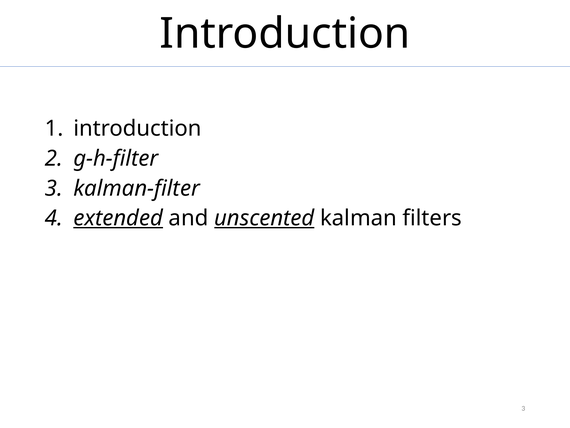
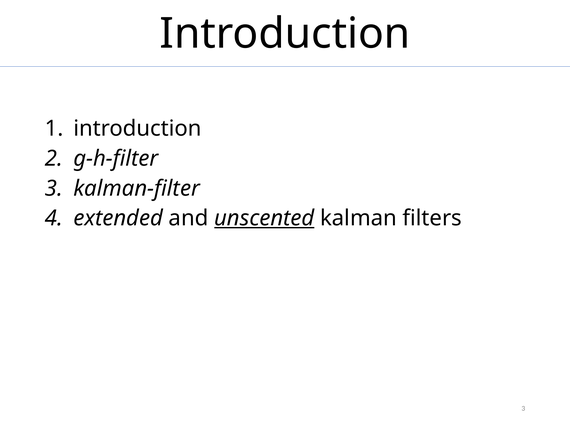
extended underline: present -> none (118, 218)
